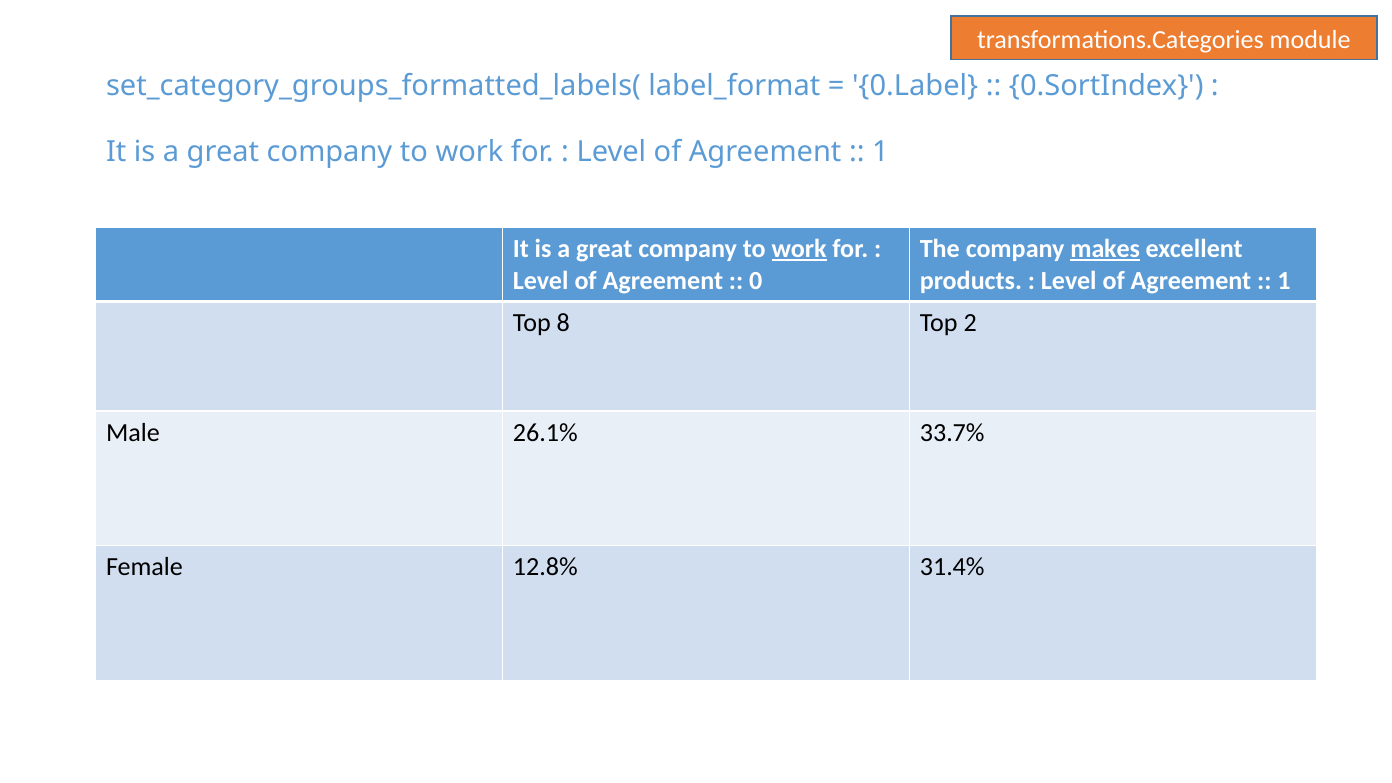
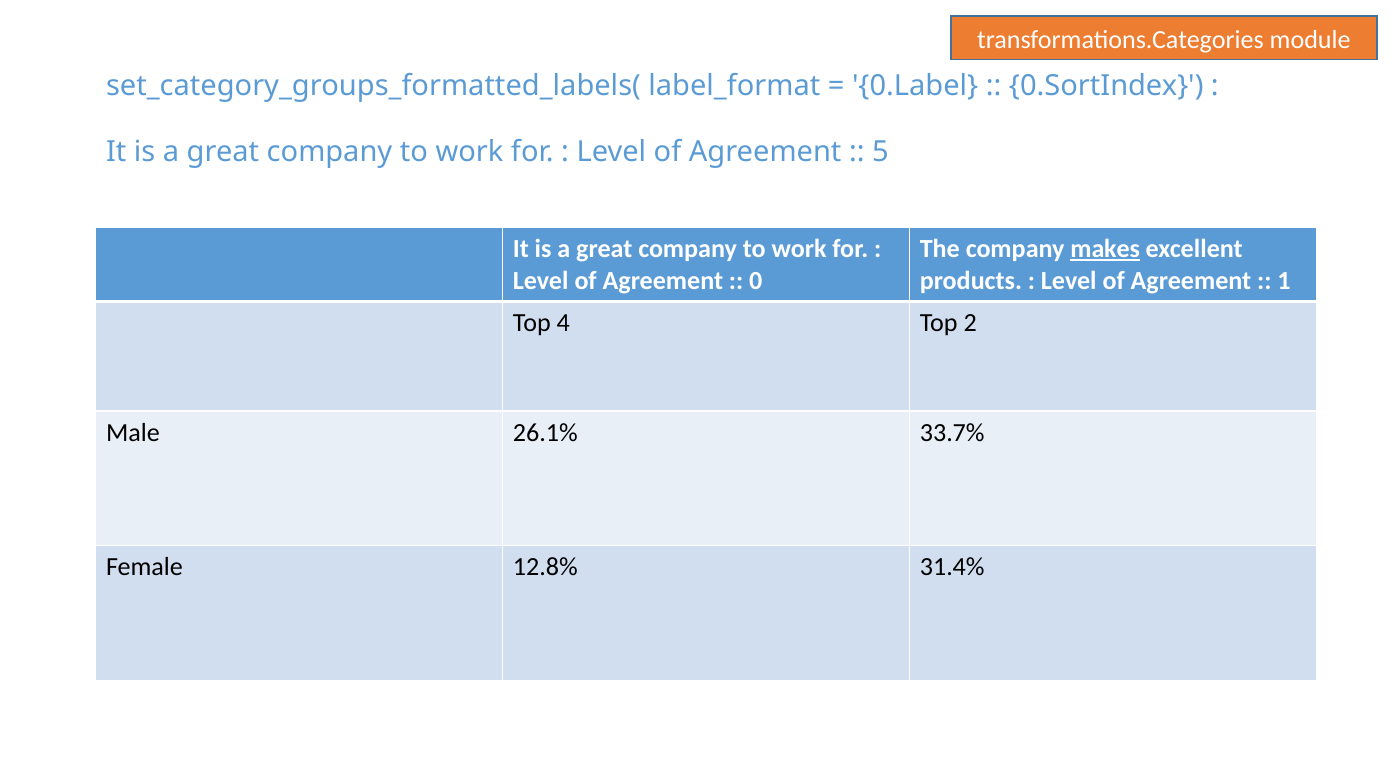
1: 1 -> 5 (880, 152)
work underline: present -> none (799, 249)
8: 8 -> 4 (563, 323)
